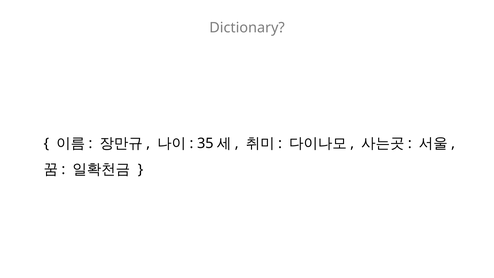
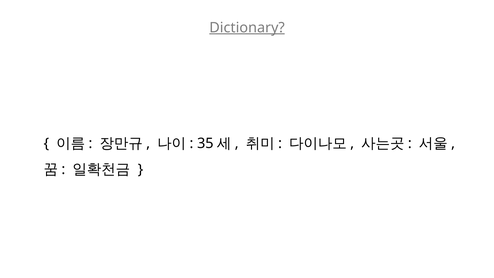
Dictionary underline: none -> present (247, 28)
